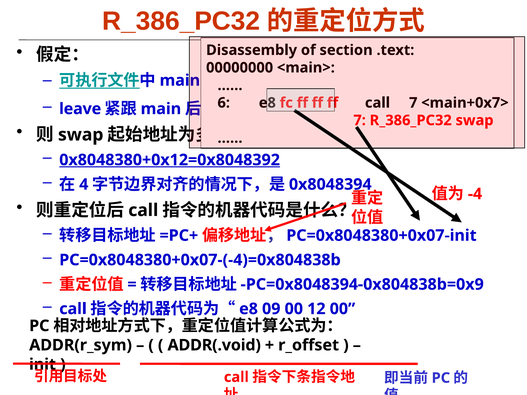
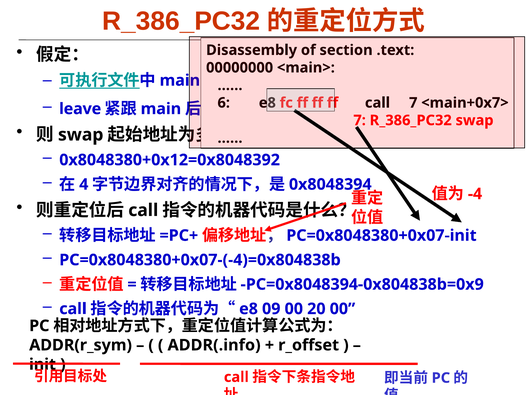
0x8048380+0x12=0x8048392 underline: present -> none (170, 160)
12: 12 -> 20 (316, 309)
ADDR(.void: ADDR(.void -> ADDR(.info (214, 345)
